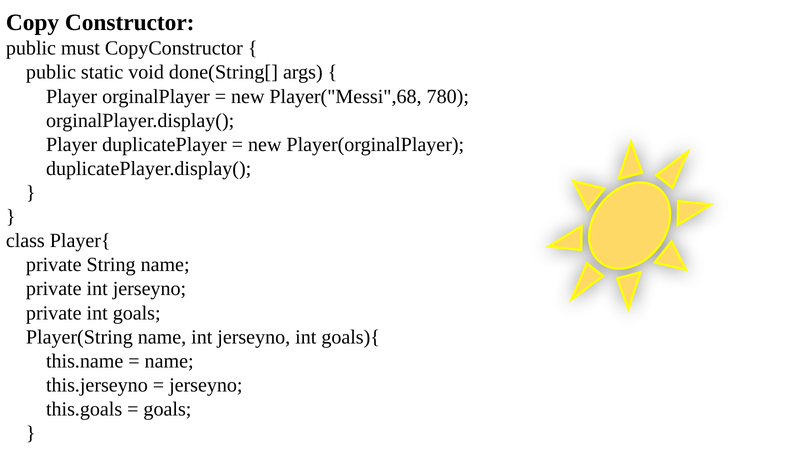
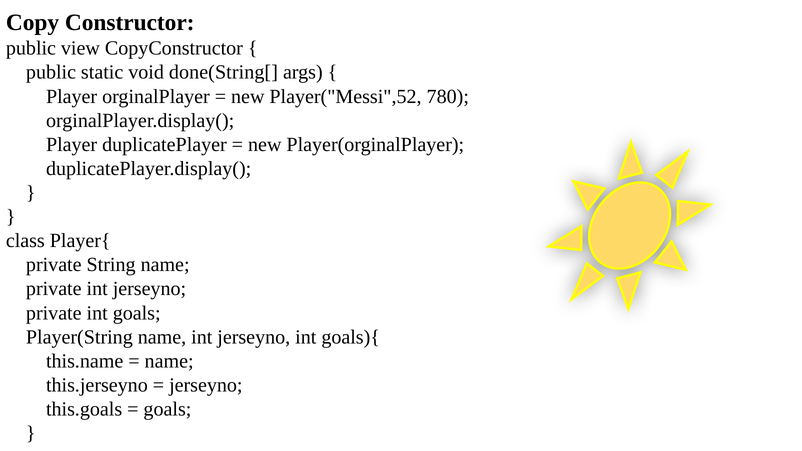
must: must -> view (80, 48)
Player("Messi",68: Player("Messi",68 -> Player("Messi",52 (346, 96)
